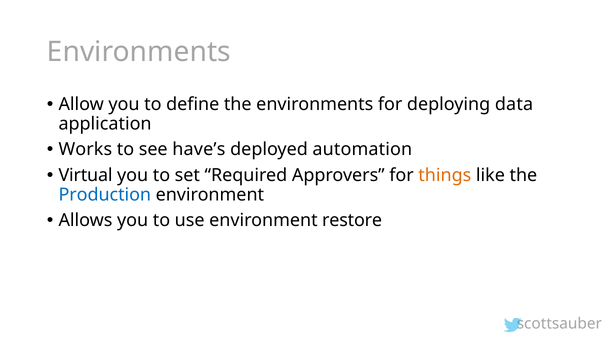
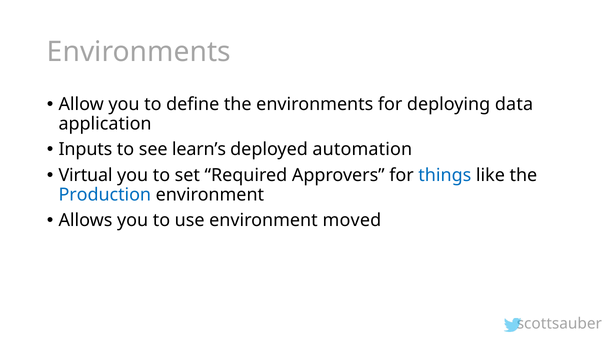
Works: Works -> Inputs (85, 149)
have’s: have’s -> learn’s (199, 149)
things colour: orange -> blue (445, 175)
restore: restore -> moved (352, 220)
